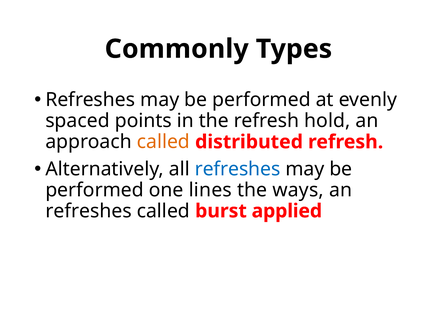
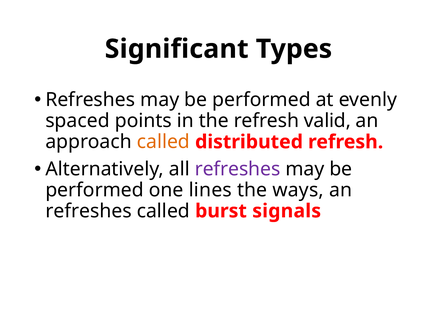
Commonly: Commonly -> Significant (177, 49)
hold: hold -> valid (327, 121)
refreshes colour: blue -> purple (238, 169)
applied: applied -> signals (287, 211)
